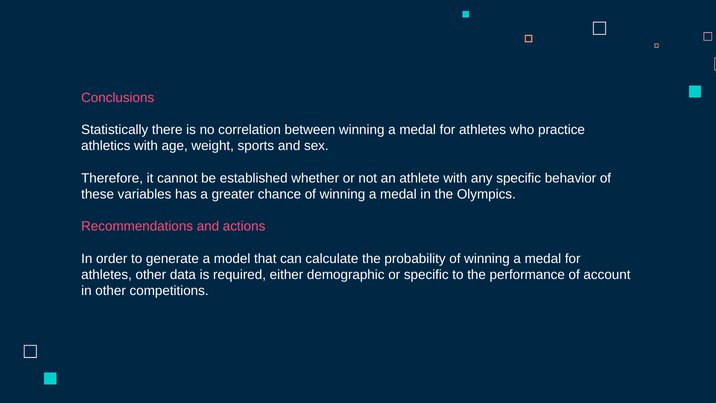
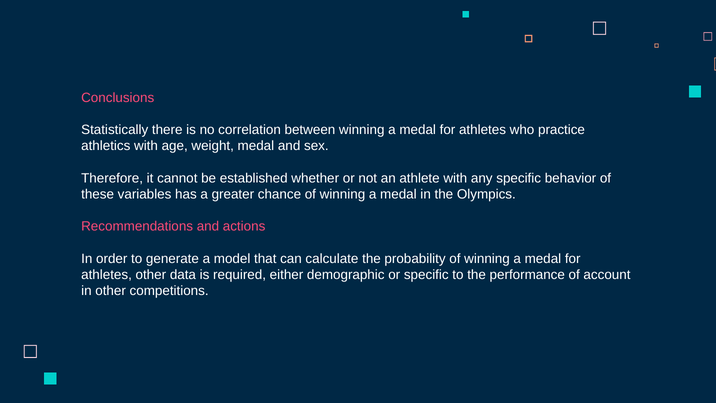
weight sports: sports -> medal (256, 146)
